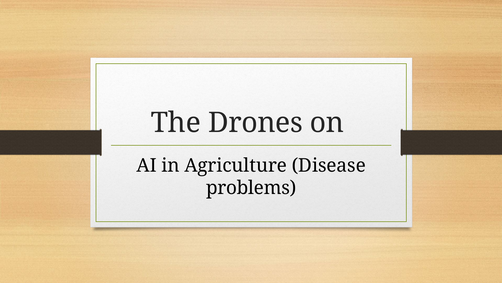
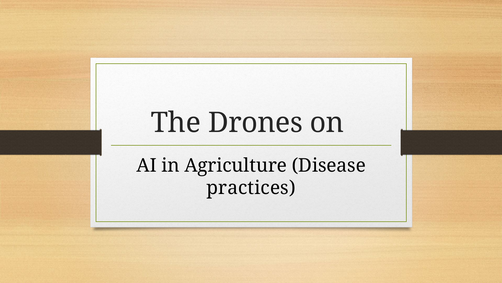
problems: problems -> practices (251, 188)
